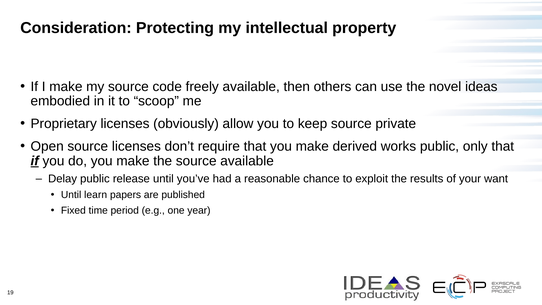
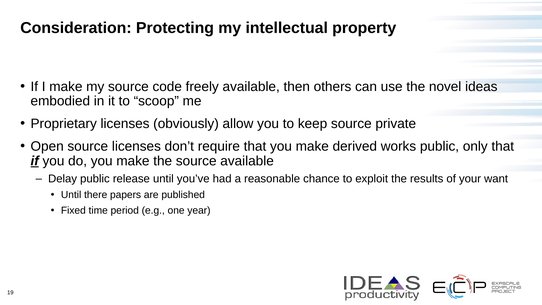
learn: learn -> there (96, 195)
